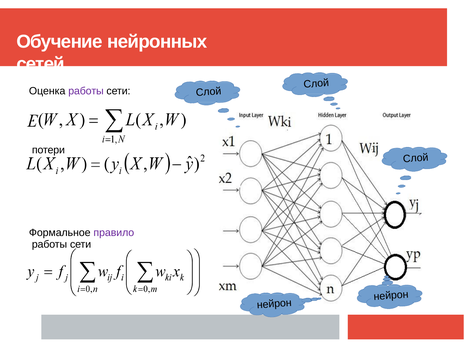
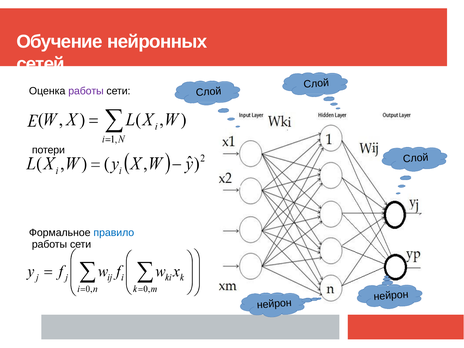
правило colour: purple -> blue (114, 233)
